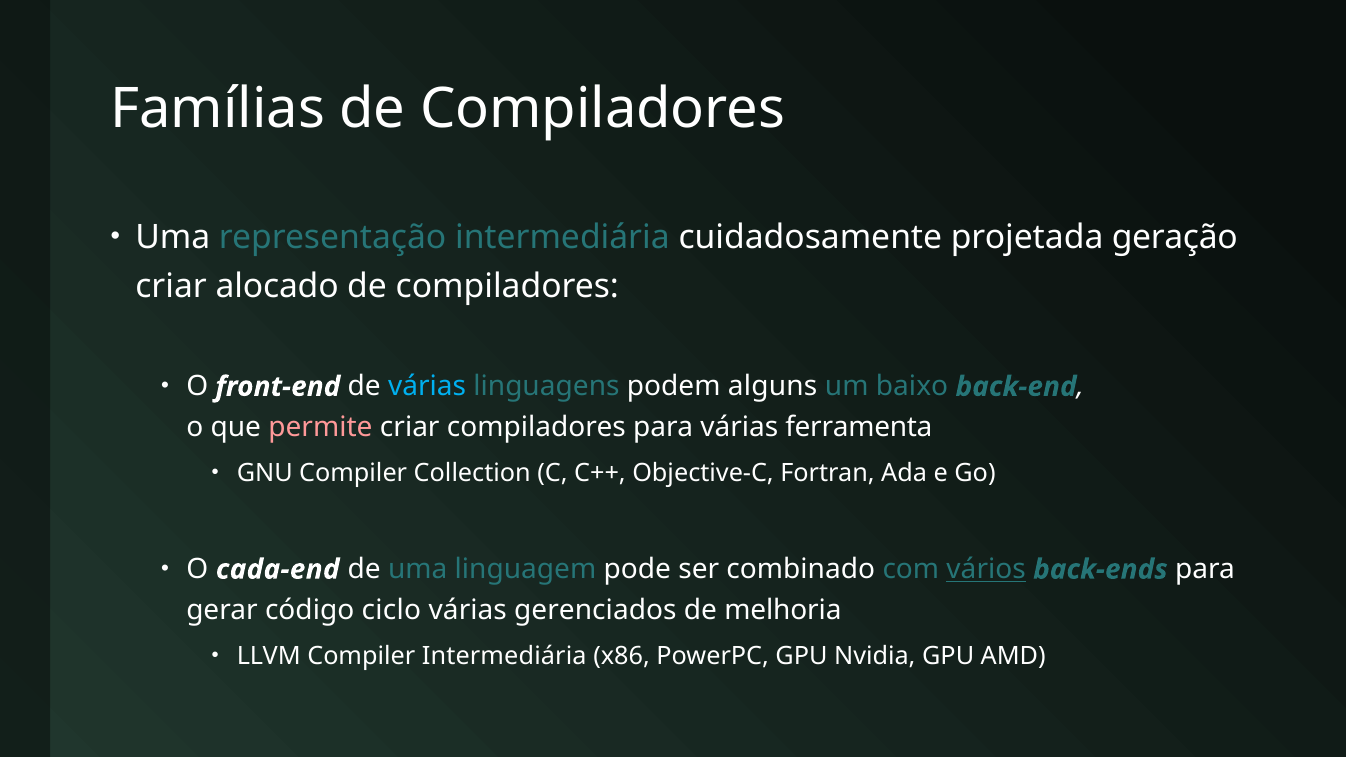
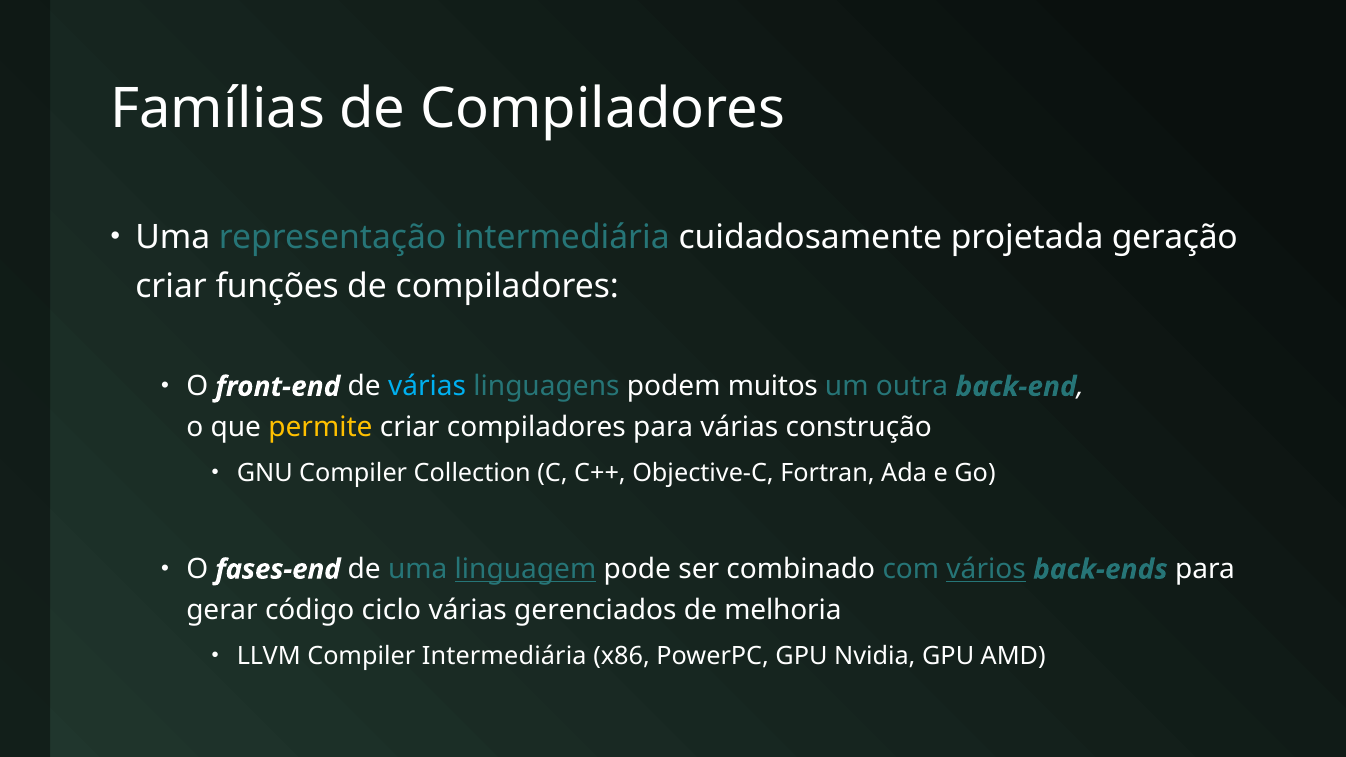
alocado: alocado -> funções (277, 286)
alguns: alguns -> muitos (773, 387)
baixo: baixo -> outra (912, 387)
permite colour: pink -> yellow (320, 427)
ferramenta: ferramenta -> construção (859, 427)
cada-end: cada-end -> fases-end (278, 570)
linguagem underline: none -> present (525, 570)
